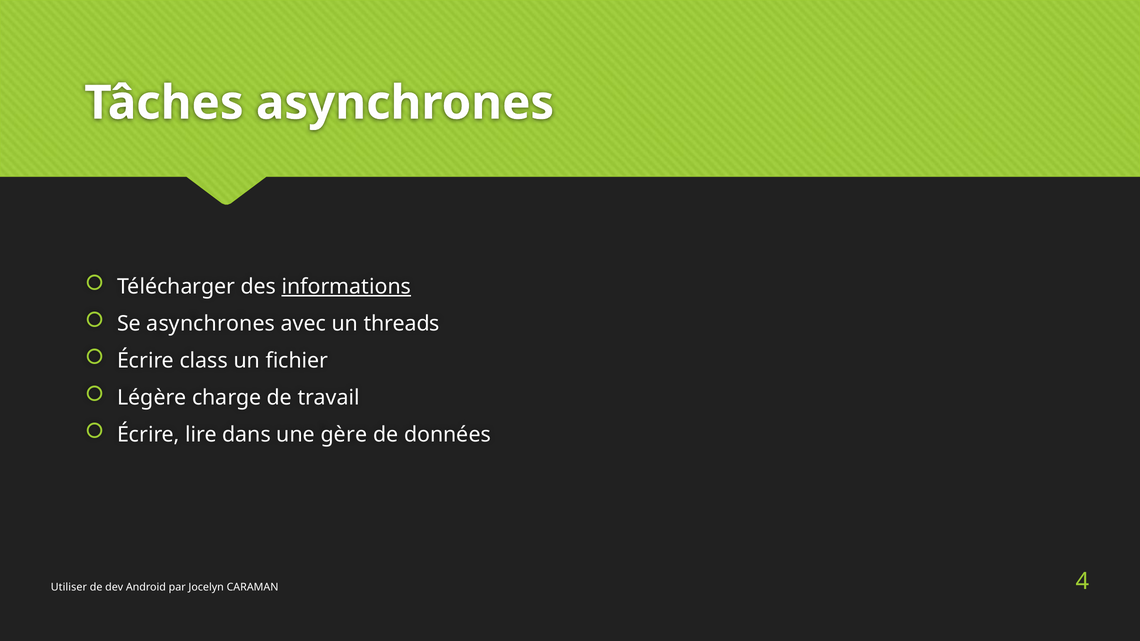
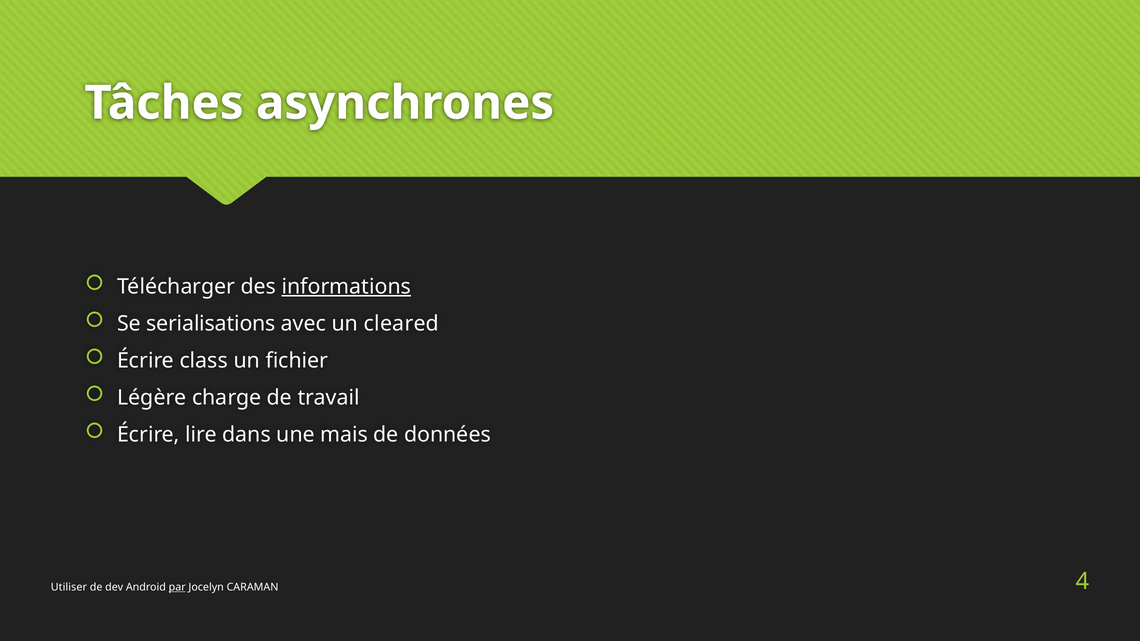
Se asynchrones: asynchrones -> serialisations (211, 324)
threads: threads -> cleared (401, 324)
gère: gère -> mais (344, 435)
par underline: none -> present (177, 587)
